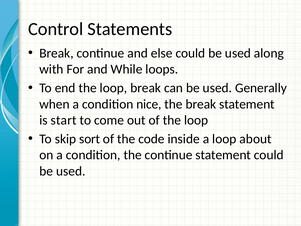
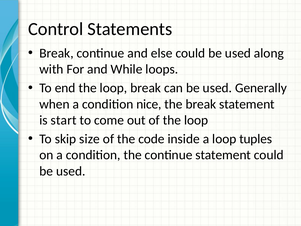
sort: sort -> size (90, 139)
about: about -> tuples (256, 139)
